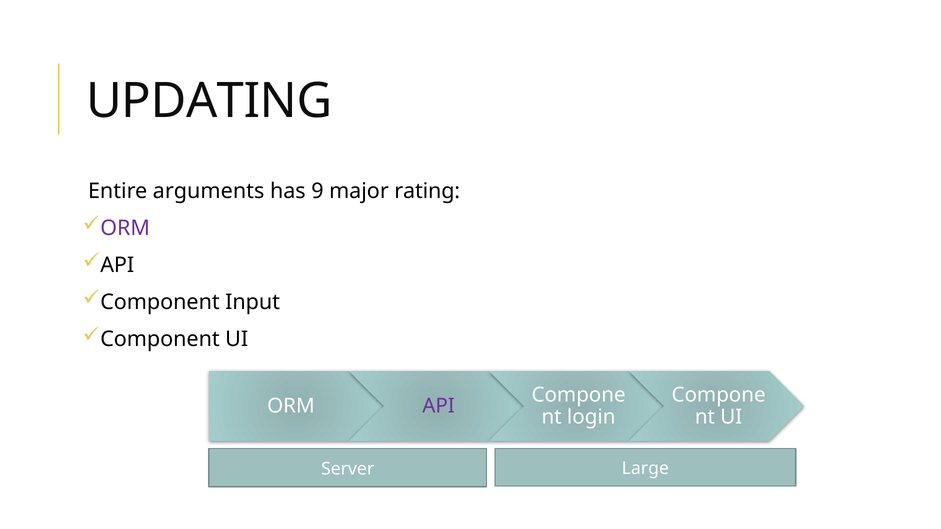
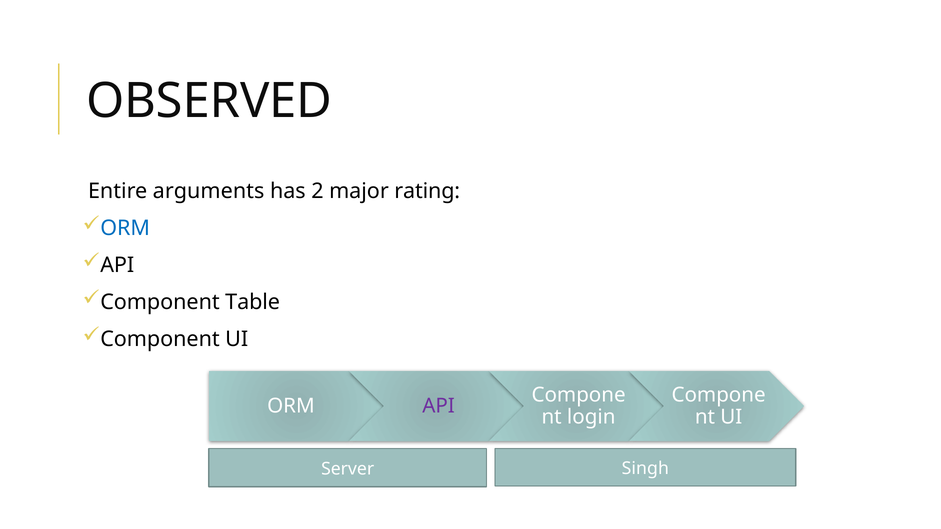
UPDATING: UPDATING -> OBSERVED (209, 101)
9: 9 -> 2 (317, 191)
ORM colour: purple -> blue (125, 228)
Input: Input -> Table (253, 302)
Large: Large -> Singh (645, 469)
